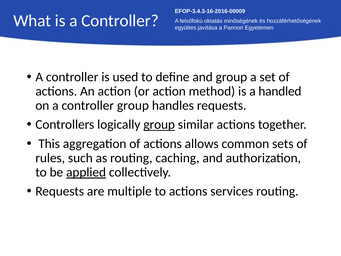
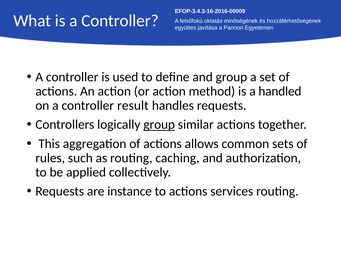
controller group: group -> result (133, 105)
applied underline: present -> none (86, 172)
multiple: multiple -> instance (130, 191)
